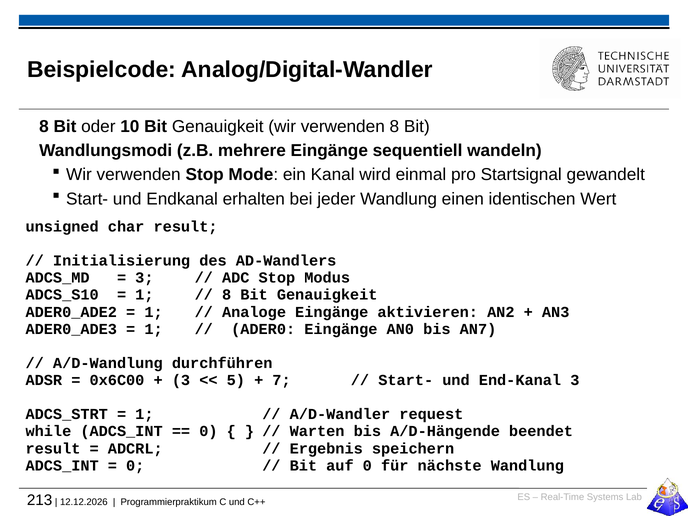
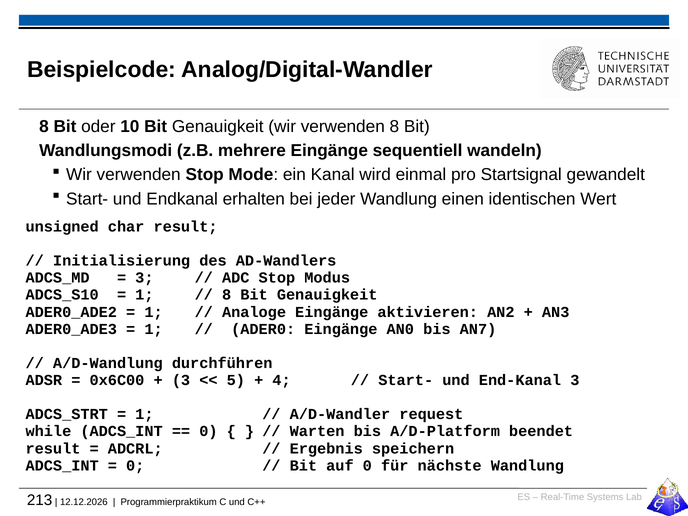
7: 7 -> 4 (282, 380)
A/D-Hängende: A/D-Hängende -> A/D-Platform (445, 431)
